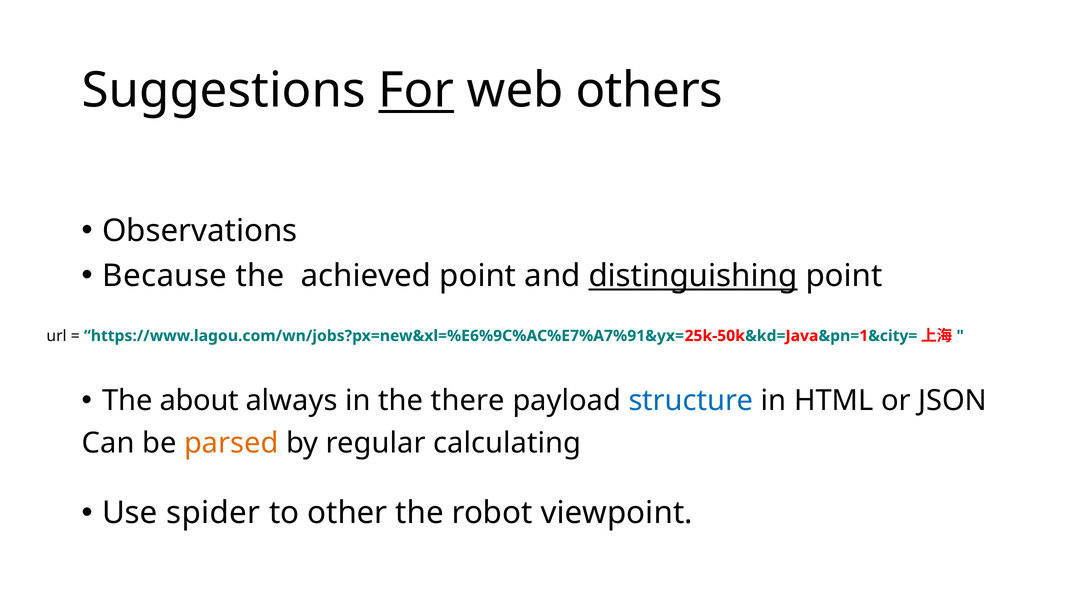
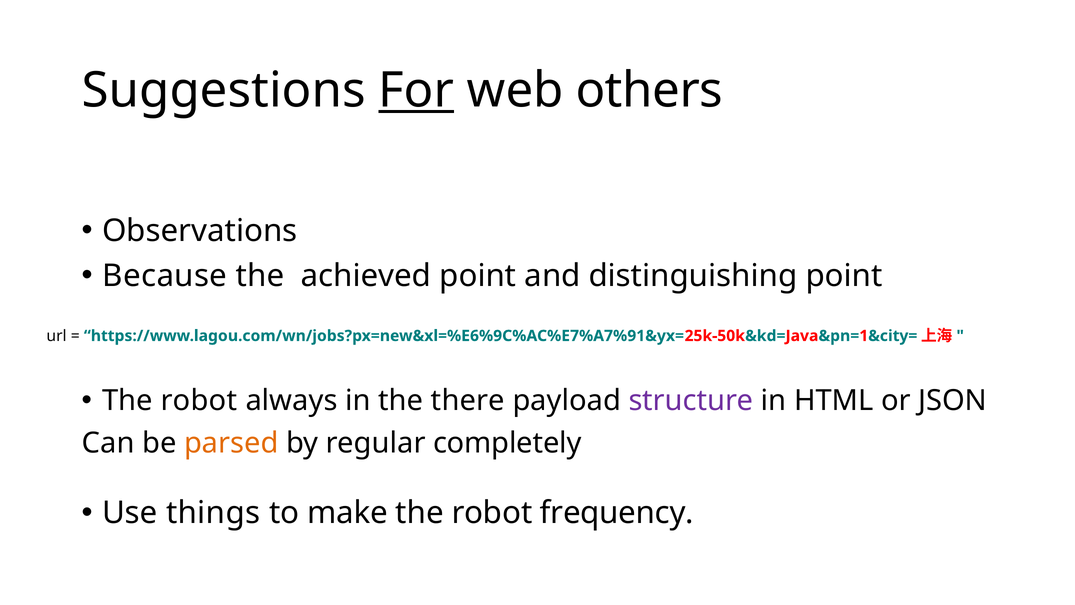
distinguishing underline: present -> none (693, 276)
about: about -> robot (199, 400)
structure colour: blue -> purple (691, 400)
calculating: calculating -> completely (507, 443)
spider: spider -> things (213, 513)
other: other -> make (348, 513)
viewpoint: viewpoint -> frequency (617, 513)
